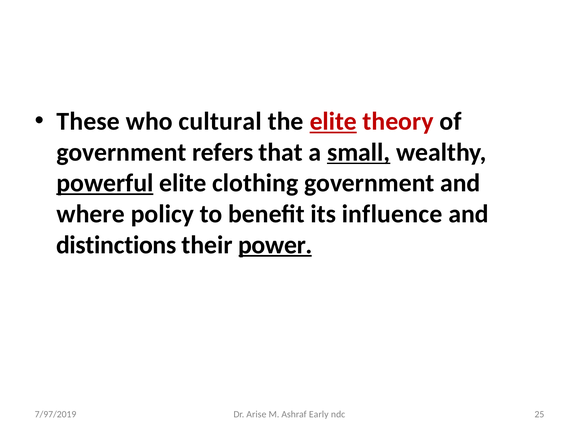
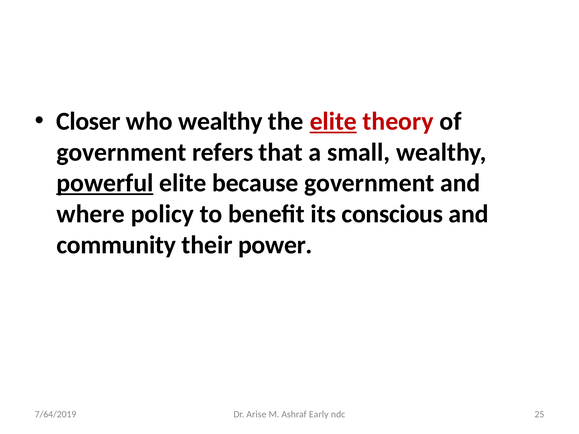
These: These -> Closer (88, 121)
who cultural: cultural -> wealthy (220, 121)
small underline: present -> none (359, 152)
clothing: clothing -> because (255, 183)
influence: influence -> conscious (392, 214)
distinctions: distinctions -> community (116, 245)
power underline: present -> none (275, 245)
7/97/2019: 7/97/2019 -> 7/64/2019 (56, 415)
